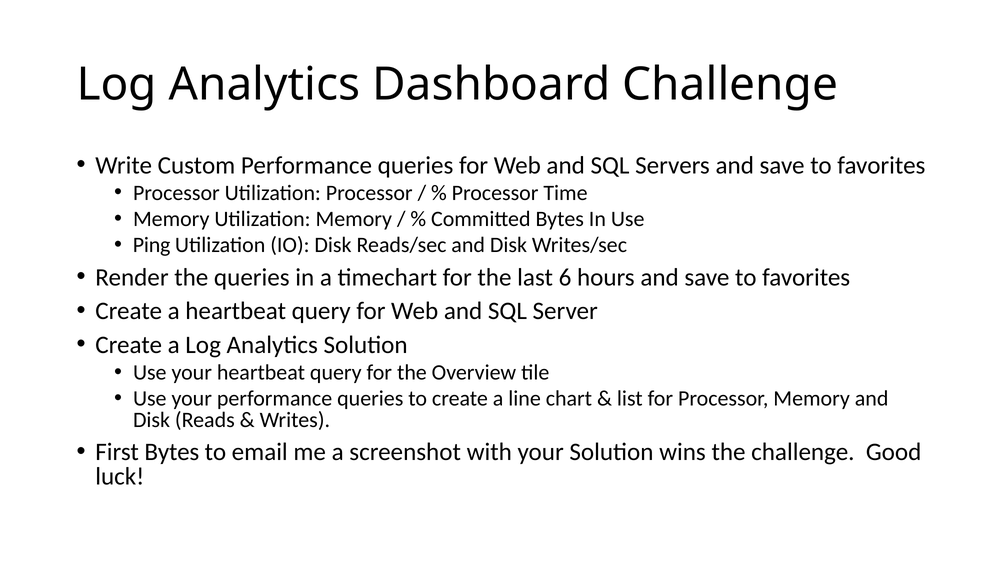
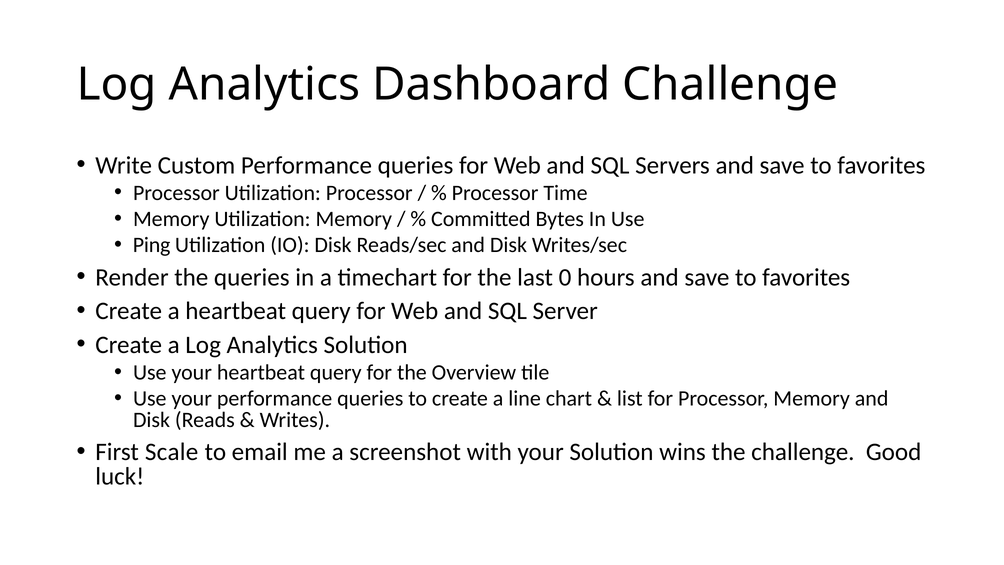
6: 6 -> 0 (565, 277)
First Bytes: Bytes -> Scale (172, 452)
